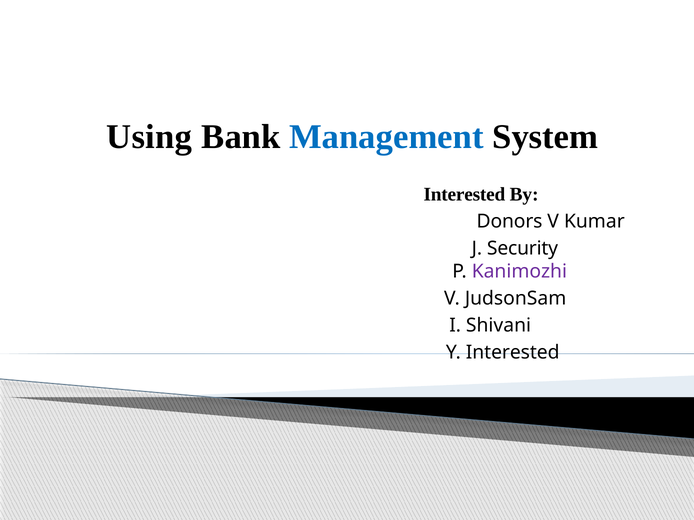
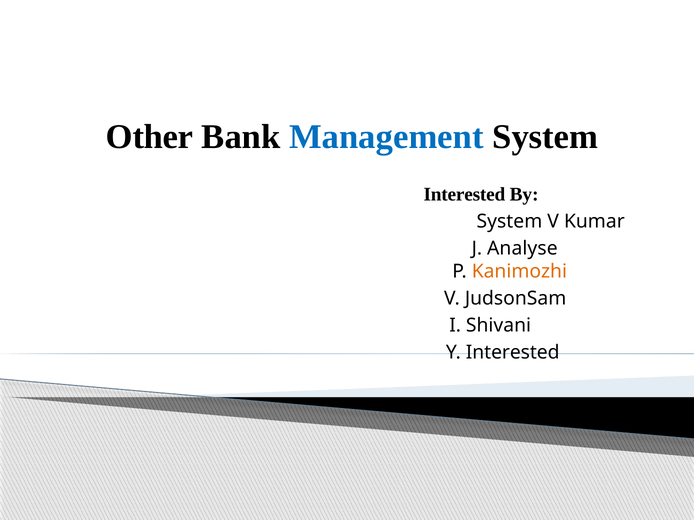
Using: Using -> Other (150, 137)
Donors: Donors -> System (509, 222)
Security: Security -> Analyse (522, 249)
Kanimozhi colour: purple -> orange (519, 272)
